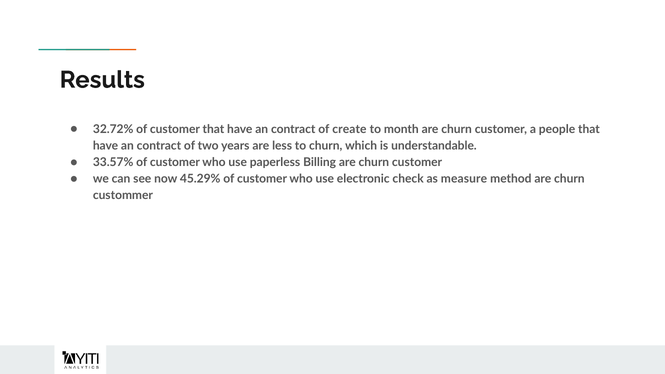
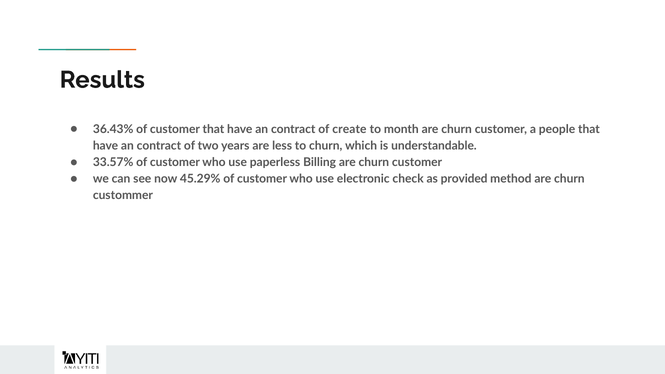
32.72%: 32.72% -> 36.43% (113, 129)
measure: measure -> provided (464, 179)
